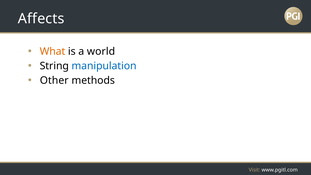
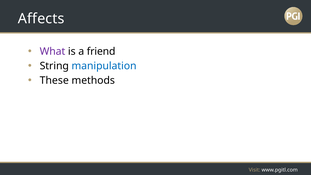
What colour: orange -> purple (52, 51)
world: world -> friend (101, 51)
Other: Other -> These (54, 81)
